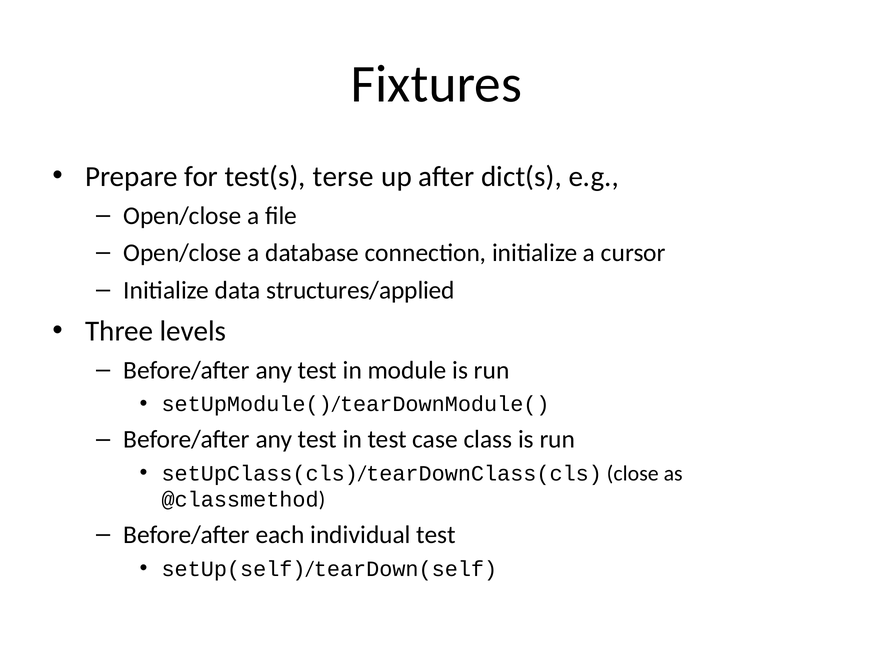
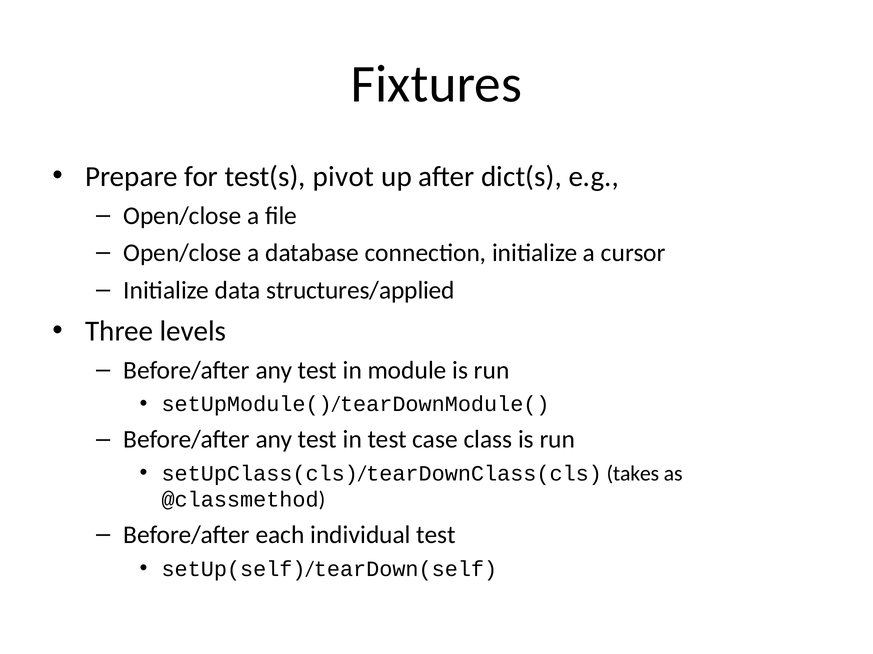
terse: terse -> pivot (343, 177)
close: close -> takes (633, 474)
